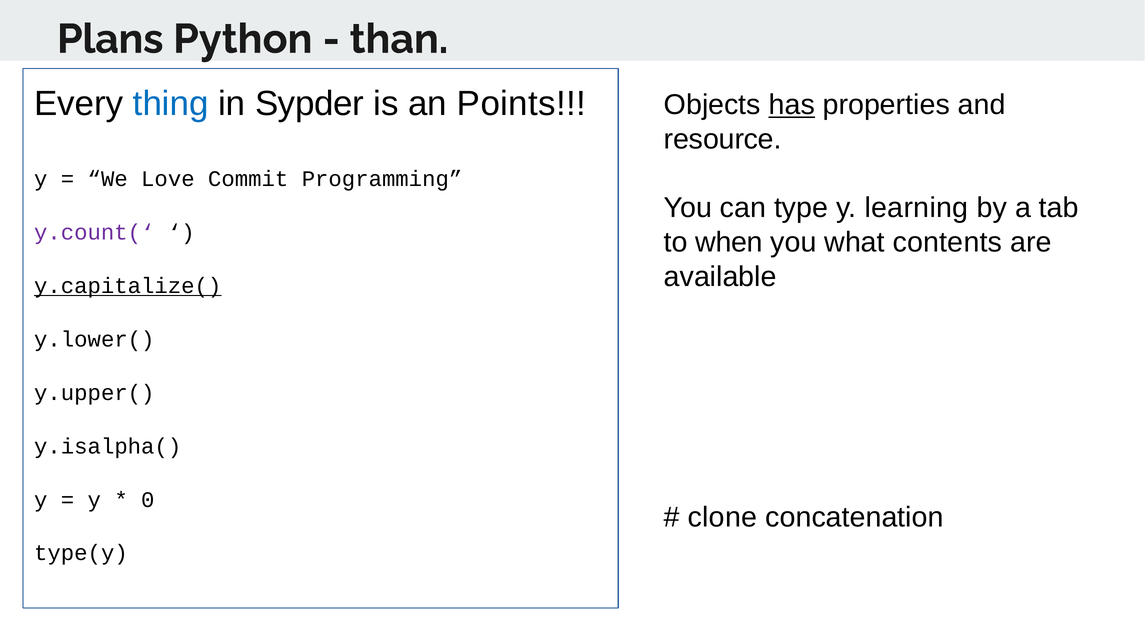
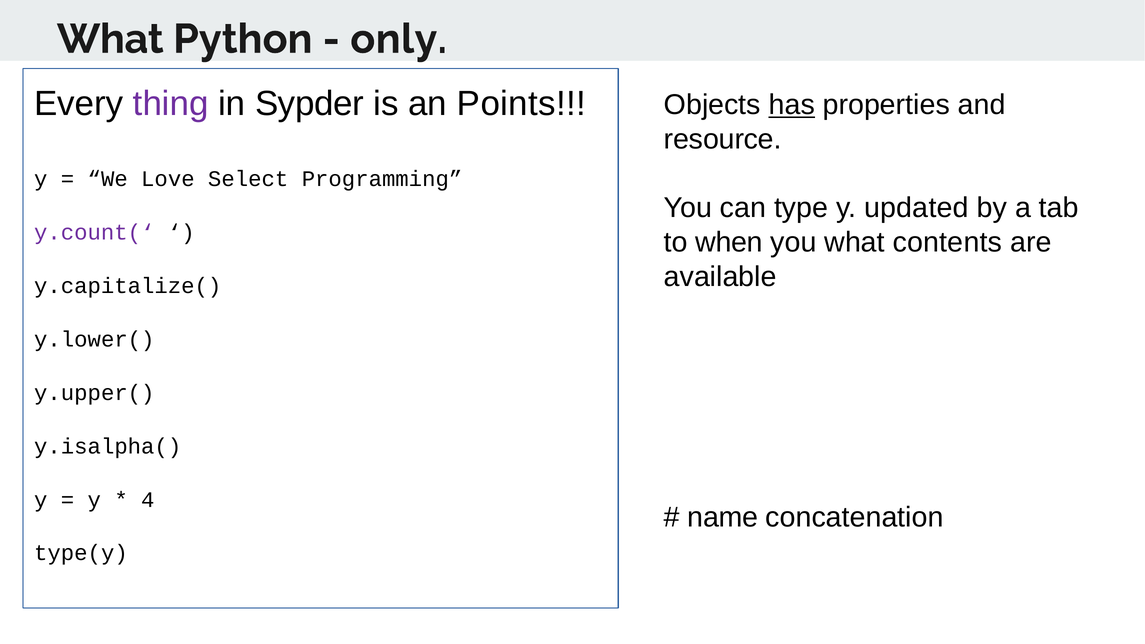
Plans: Plans -> What (110, 39)
than: than -> only (399, 39)
thing colour: blue -> purple (171, 104)
Commit: Commit -> Select (248, 179)
learning: learning -> updated (916, 208)
y.capitalize( underline: present -> none (128, 286)
0: 0 -> 4 (148, 500)
clone: clone -> name (723, 517)
